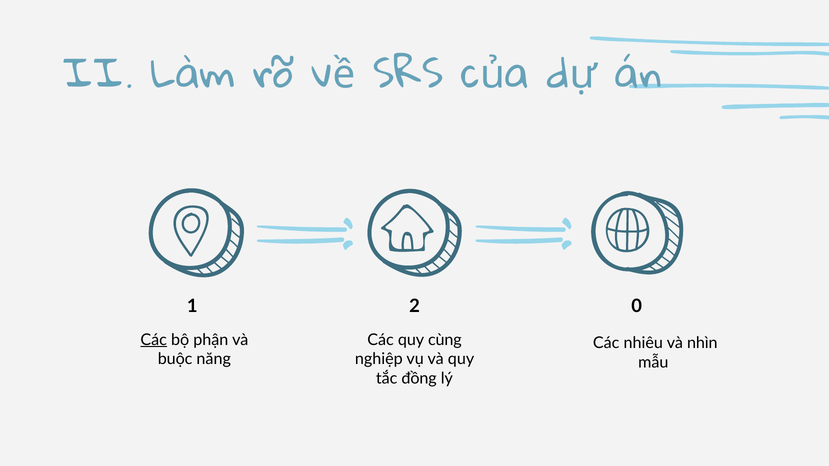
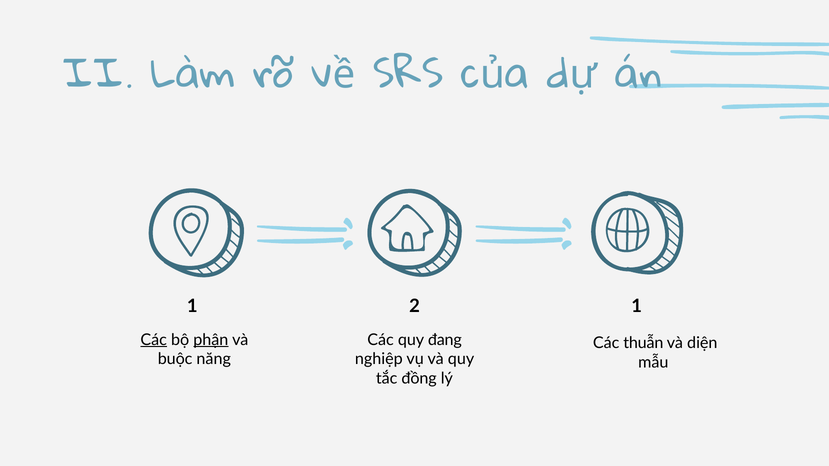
2 0: 0 -> 1 (637, 306)
phận underline: none -> present (211, 340)
cùng: cùng -> đang (445, 340)
nhiêu: nhiêu -> thuẫn (643, 343)
nhìn: nhìn -> diện (702, 343)
